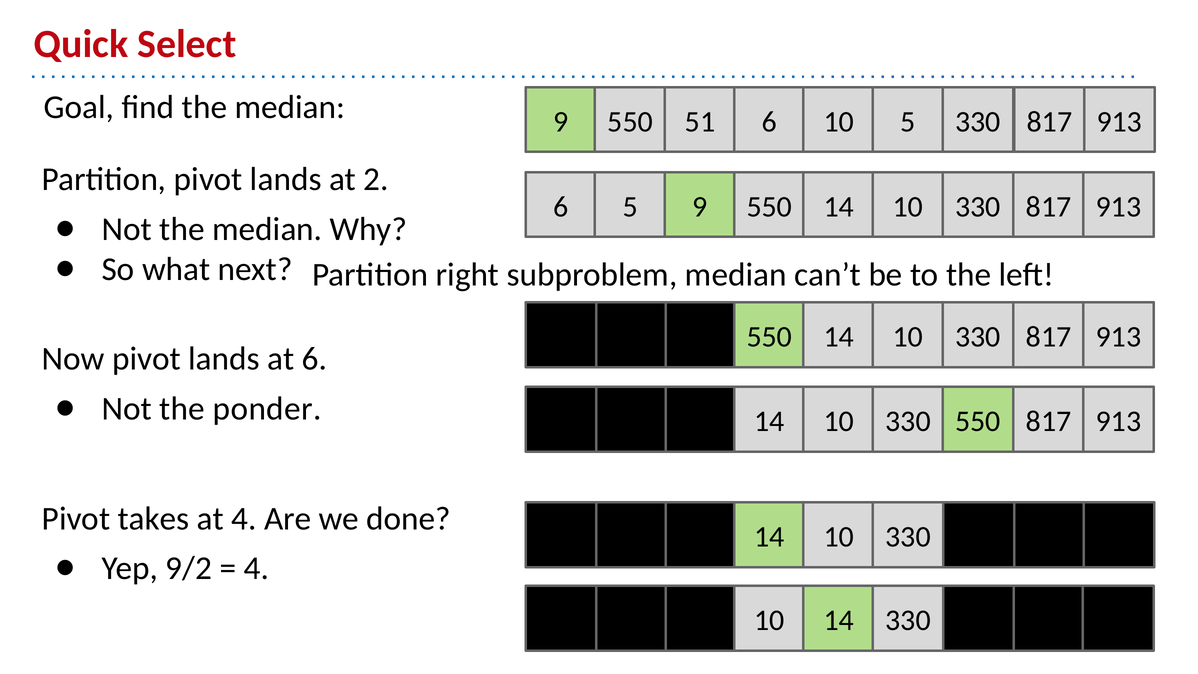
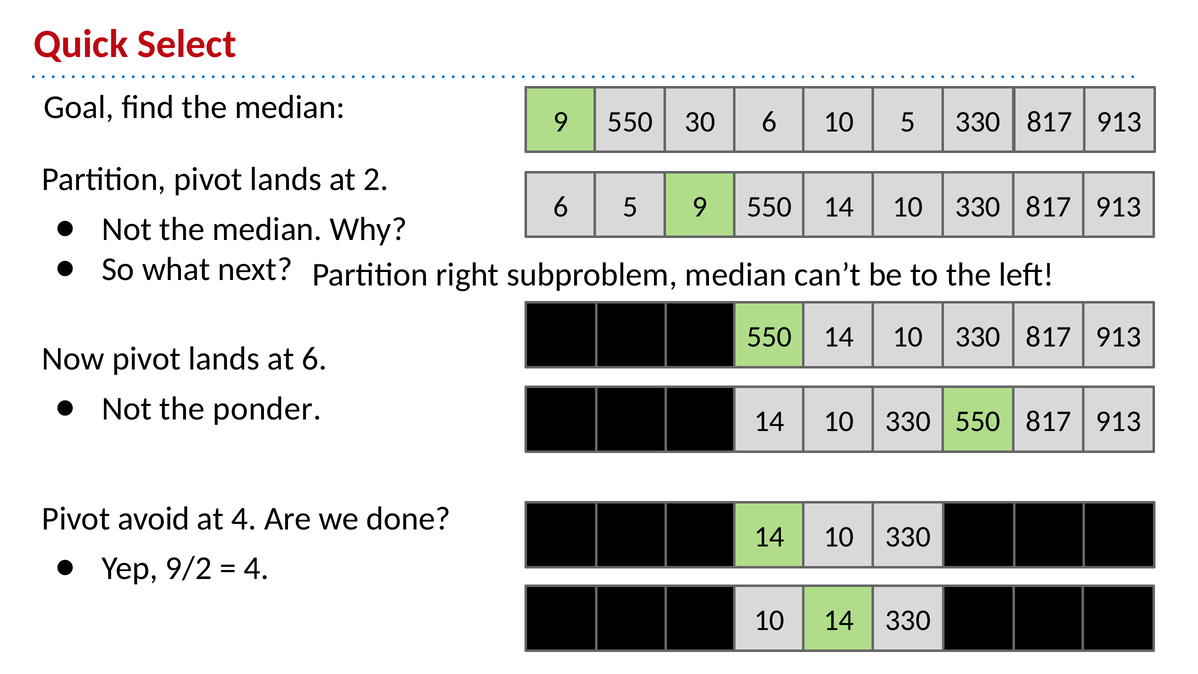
51: 51 -> 30 (700, 122)
takes: takes -> avoid (154, 518)
